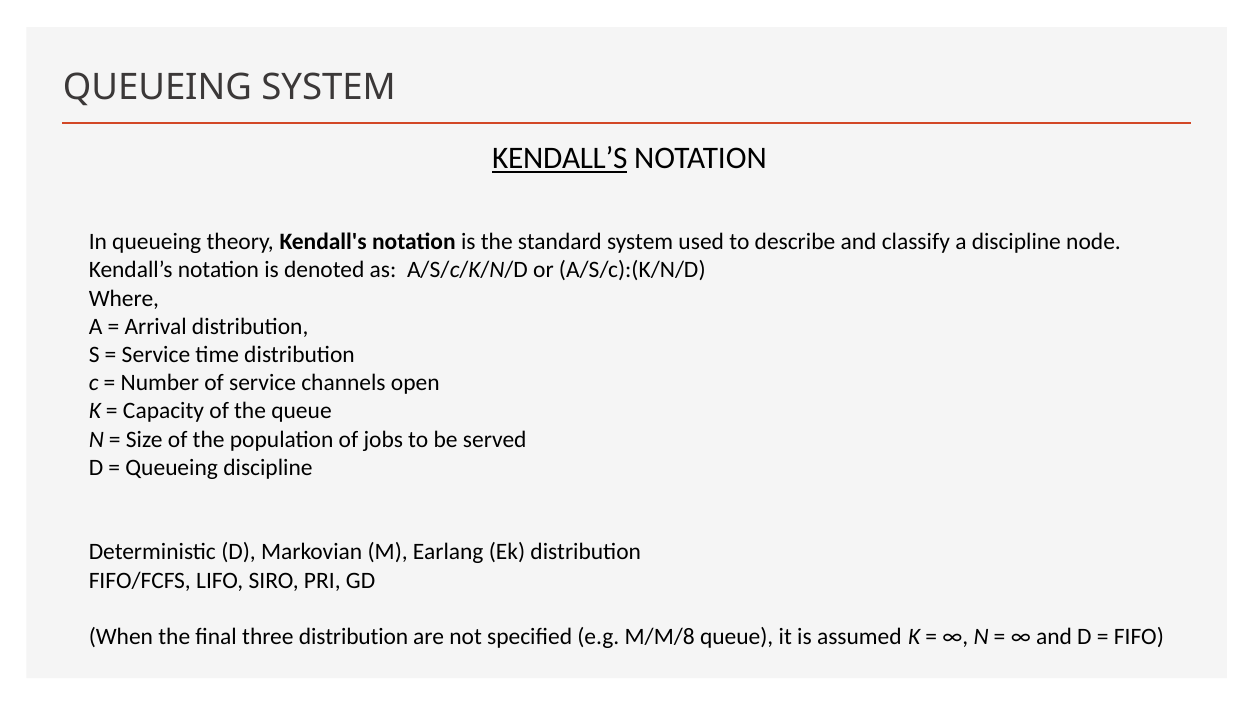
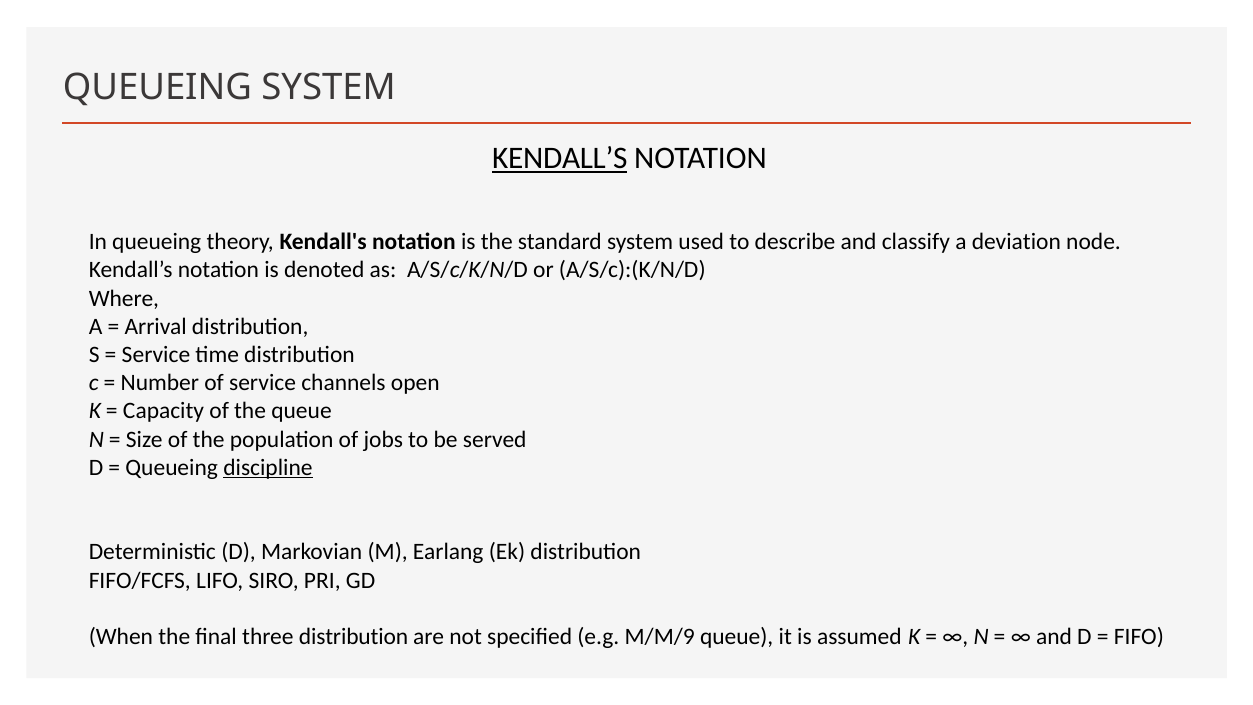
a discipline: discipline -> deviation (1016, 242)
discipline underline: none -> present (268, 467)
M/M/8: M/M/8 -> M/M/9 (660, 636)
